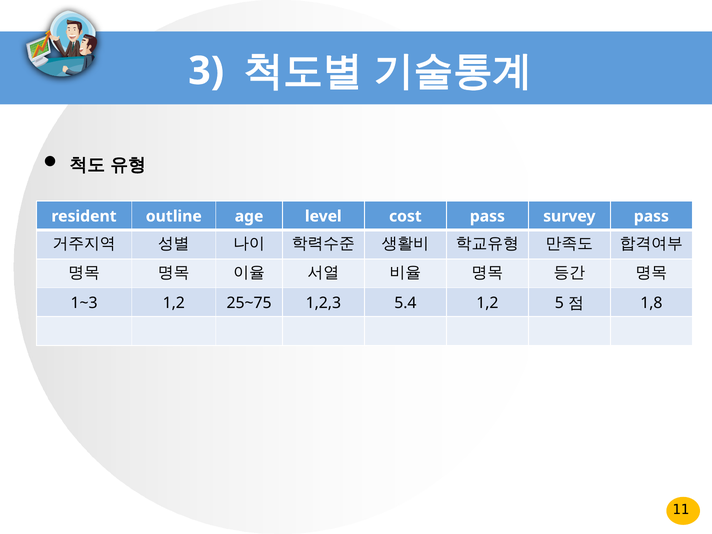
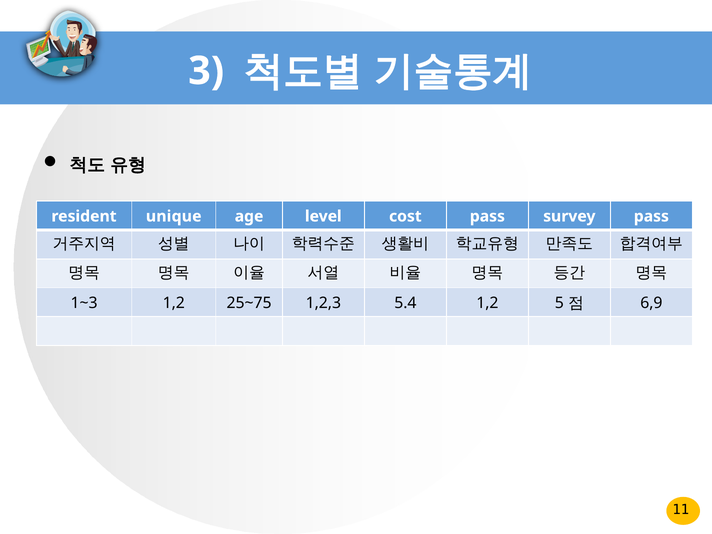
outline: outline -> unique (174, 216)
1,8: 1,8 -> 6,9 (651, 303)
